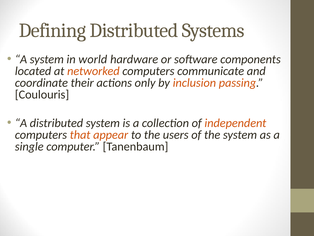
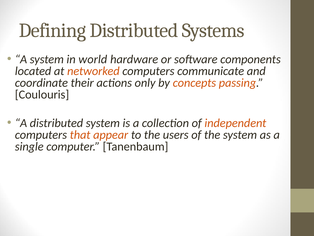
inclusion: inclusion -> concepts (194, 83)
